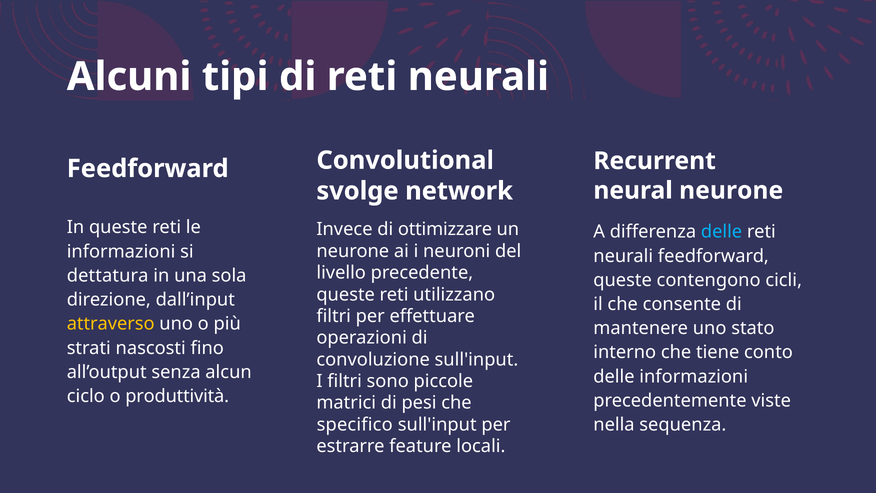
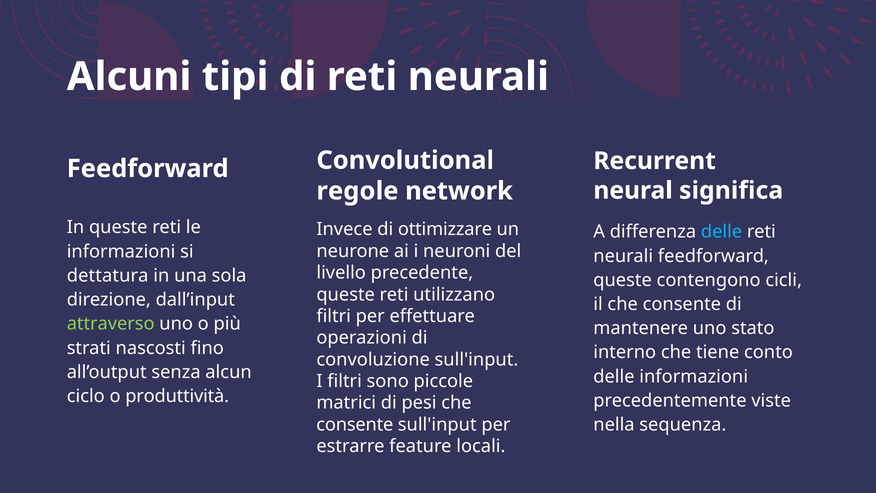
neural neurone: neurone -> significa (731, 190)
svolge: svolge -> regole (357, 191)
attraverso colour: yellow -> light green (111, 324)
specifico: specifico -> consente (355, 424)
